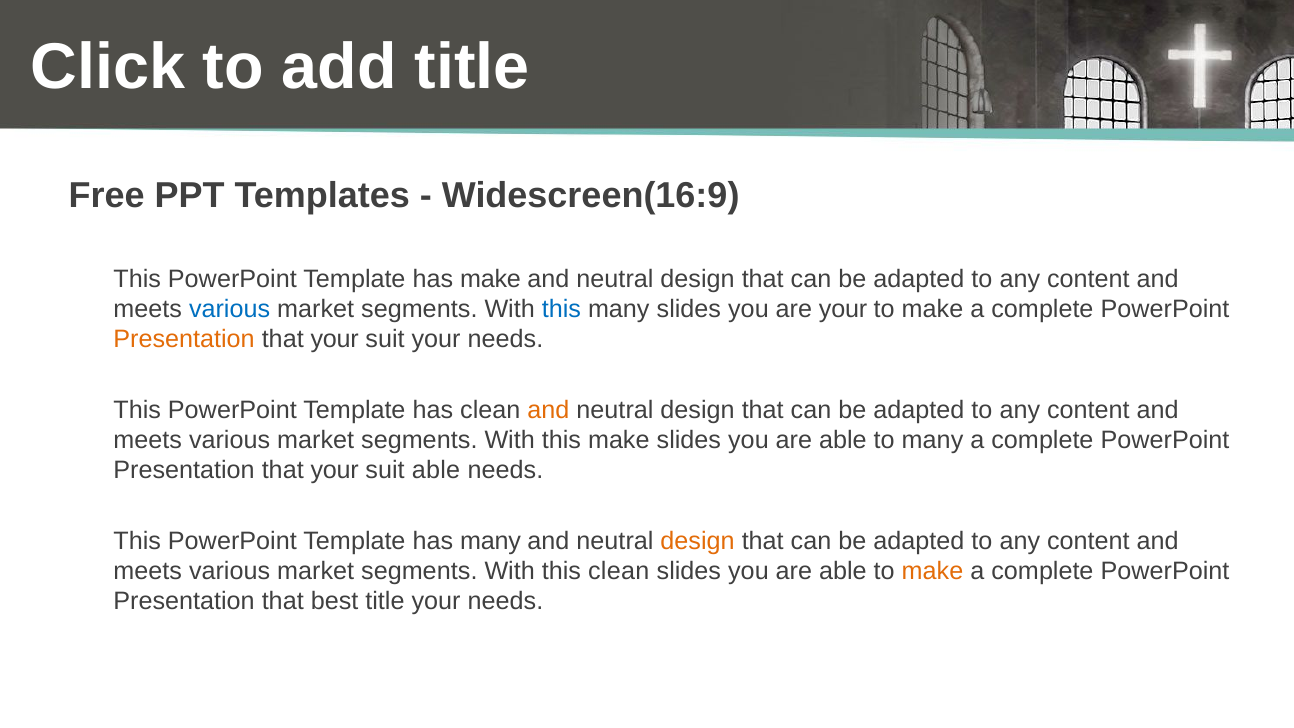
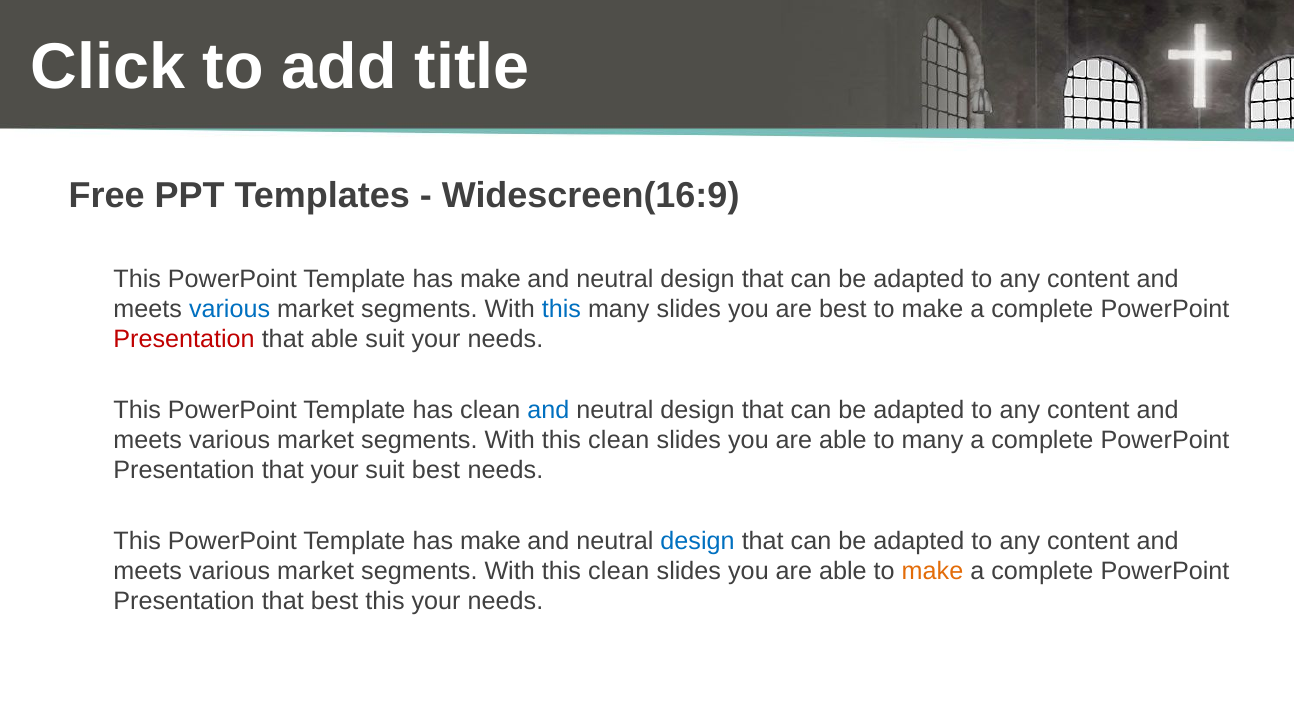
are your: your -> best (843, 309)
Presentation colour: orange -> red (184, 340)
your: your -> able (335, 340)
and colour: orange -> blue (548, 410)
make: make -> clean (619, 440)
suit able: able -> best (436, 470)
many: many -> make (490, 541)
design colour: orange -> blue (698, 541)
best title: title -> this (385, 601)
